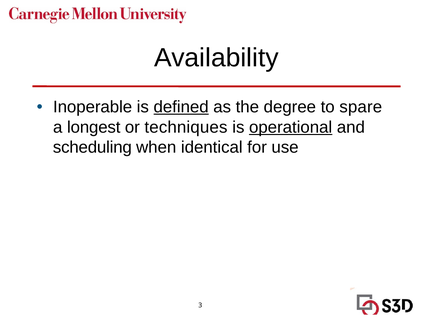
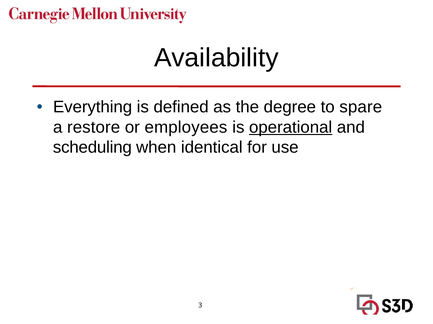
Inoperable: Inoperable -> Everything (93, 107)
defined underline: present -> none (181, 107)
longest: longest -> restore (94, 127)
techniques: techniques -> employees (186, 127)
